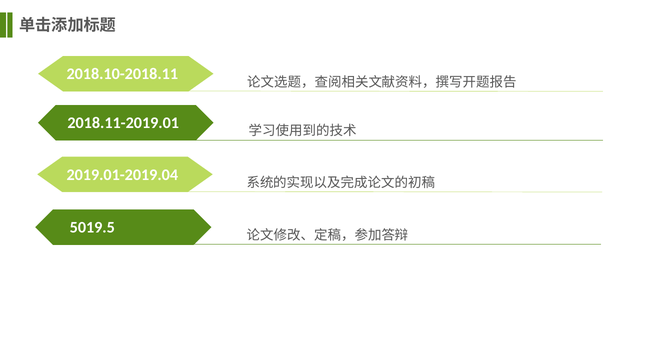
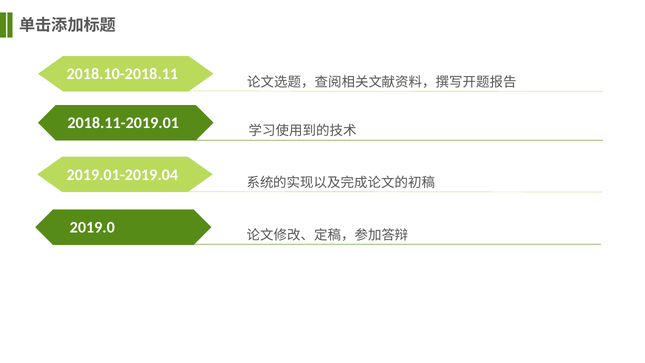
5019.5: 5019.5 -> 2019.0 (92, 228)
